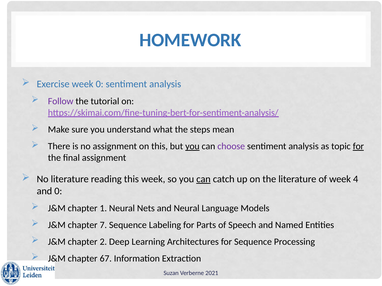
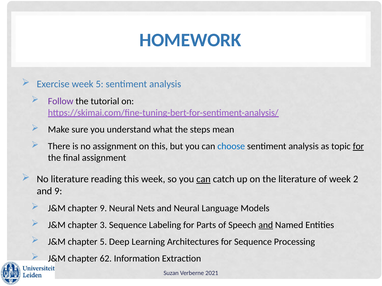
week 0: 0 -> 5 (100, 84)
you underline: present -> none (192, 147)
choose colour: purple -> blue (231, 147)
4: 4 -> 2 (356, 179)
and 0: 0 -> 9 (58, 191)
chapter 1: 1 -> 9 (103, 209)
7: 7 -> 3 (103, 225)
and underline: none -> present (266, 225)
chapter 2: 2 -> 5 (103, 242)
67: 67 -> 62 (106, 259)
